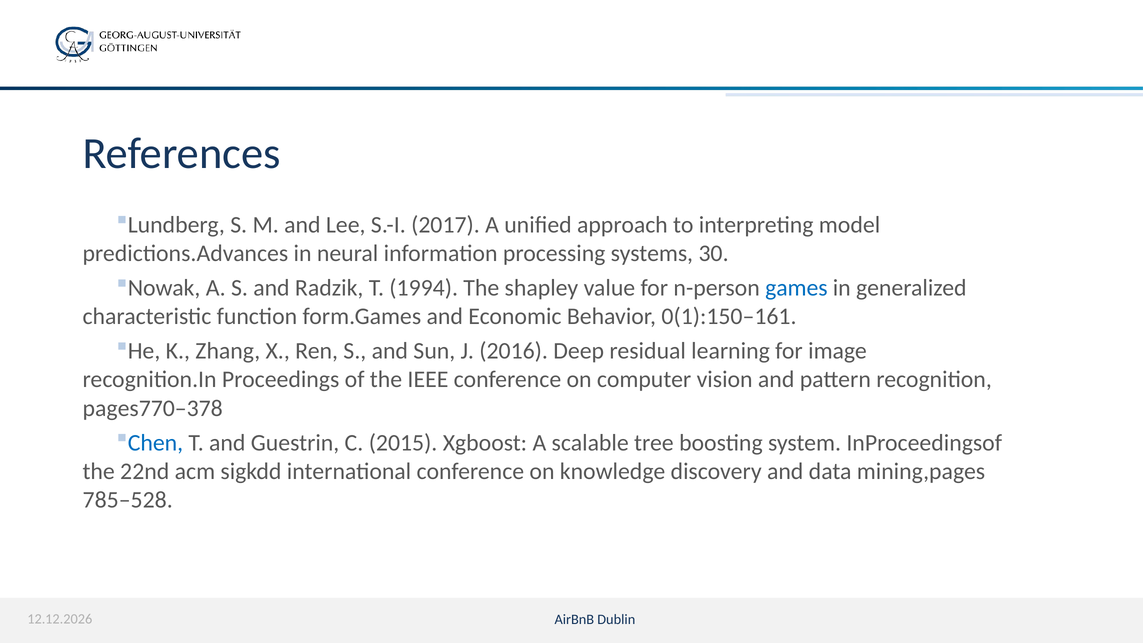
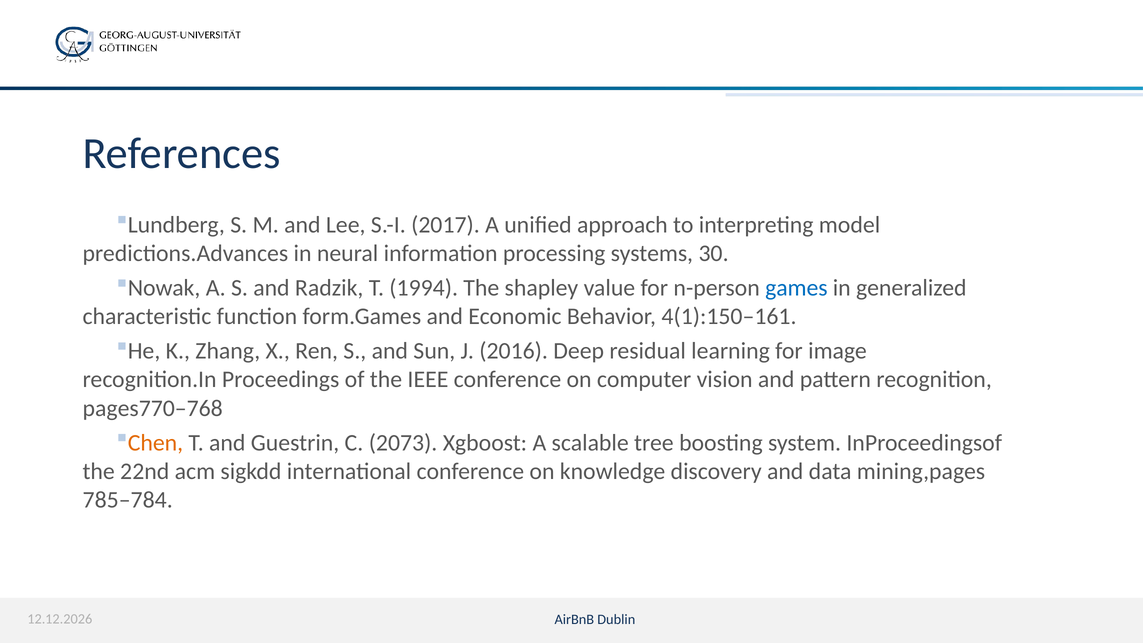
0(1):150–161: 0(1):150–161 -> 4(1):150–161 (729, 316)
pages770–378: pages770–378 -> pages770–768 (153, 408)
Chen colour: blue -> orange (155, 443)
2015: 2015 -> 2073 (403, 443)
785–528: 785–528 -> 785–784 (128, 500)
